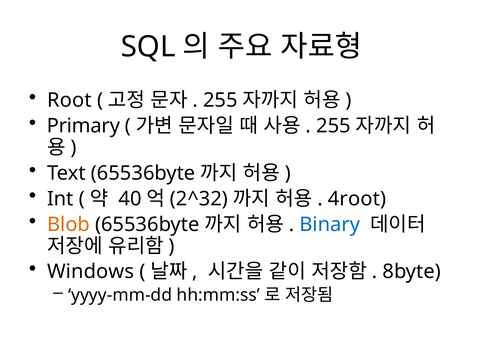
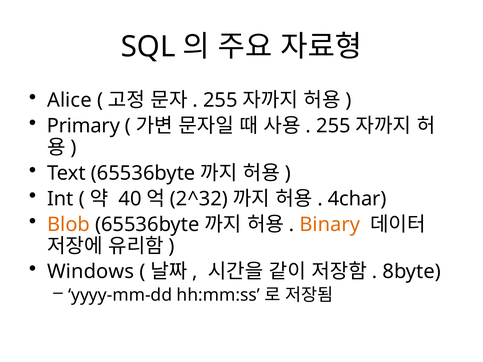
Root: Root -> Alice (69, 100)
4root: 4root -> 4char (357, 199)
Binary colour: blue -> orange (330, 225)
